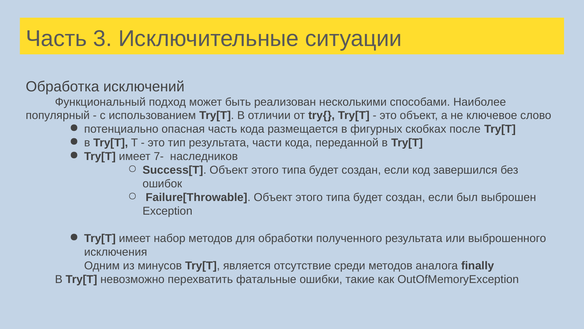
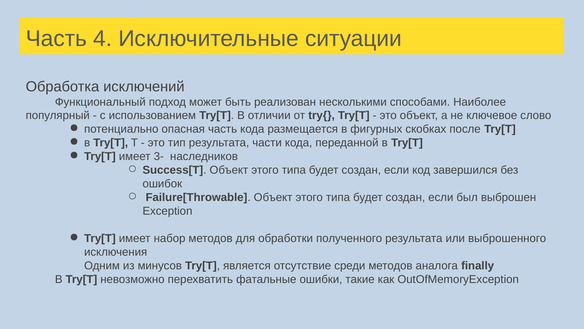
3: 3 -> 4 (103, 39)
7-: 7- -> 3- (159, 156)
